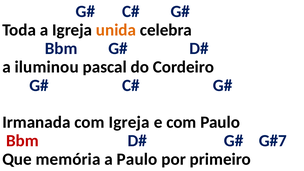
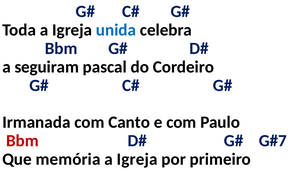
unida colour: orange -> blue (116, 30)
iluminou: iluminou -> seguiram (47, 67)
com Igreja: Igreja -> Canto (129, 122)
Paulo: Paulo -> Igreja (137, 159)
